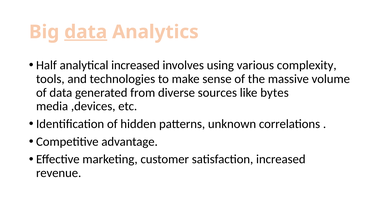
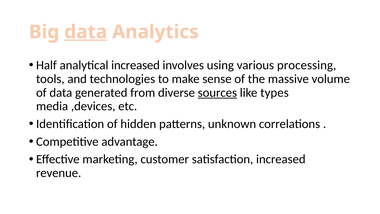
complexity: complexity -> processing (307, 65)
sources underline: none -> present (217, 92)
bytes: bytes -> types (275, 92)
